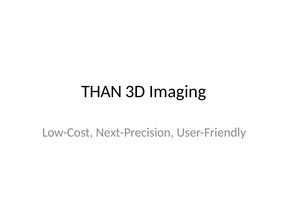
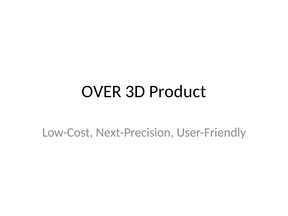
THAN: THAN -> OVER (101, 91)
Imaging: Imaging -> Product (178, 91)
